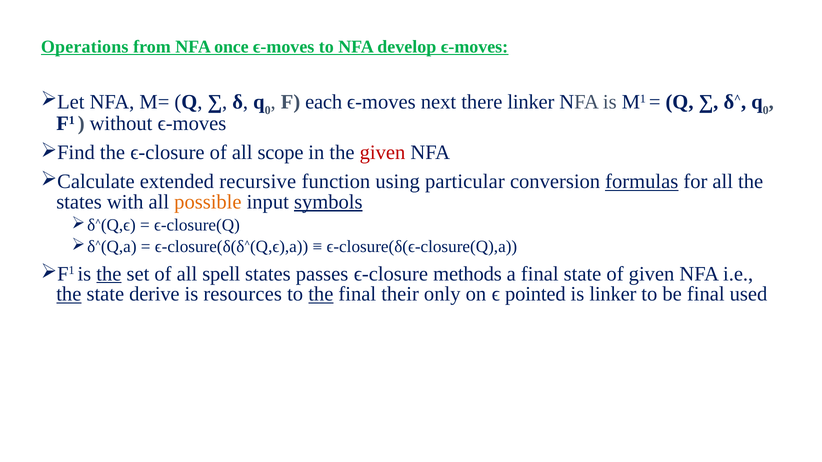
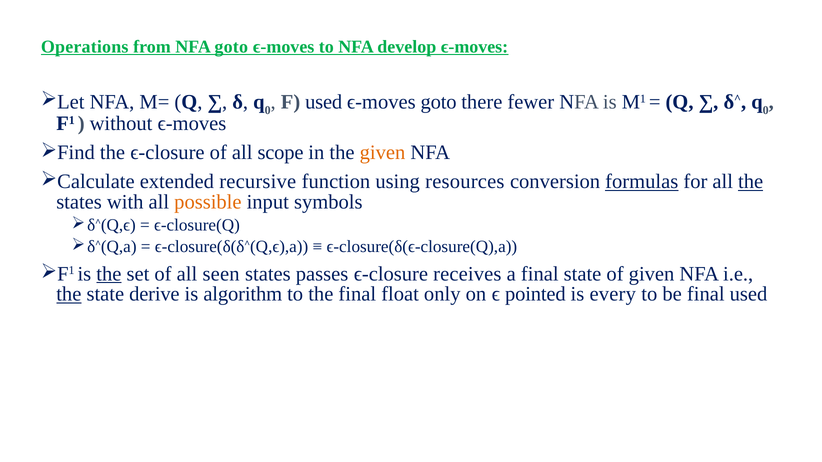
NFA once: once -> goto (231, 47)
F each: each -> used (324, 102)
ϵ-moves next: next -> goto (439, 102)
there linker: linker -> fewer (531, 102)
given colour: red -> orange (382, 153)
particular: particular -> resources (465, 182)
the underline: none -> present (751, 182)
symbols underline: present -> none (328, 202)
spell: spell -> seen (221, 274)
methods: methods -> receives (467, 274)
resources: resources -> algorithm (243, 294)
the underline: present -> none (321, 294)
their: their -> float (400, 294)
is linker: linker -> every (613, 294)
